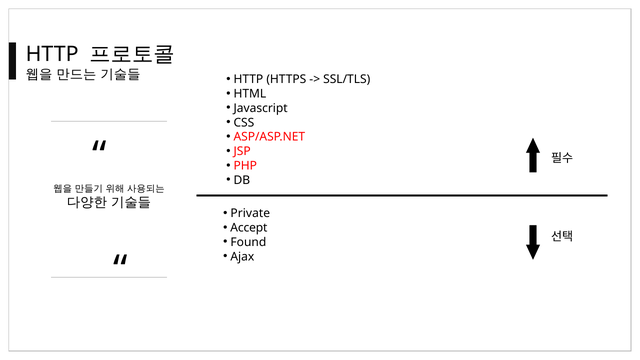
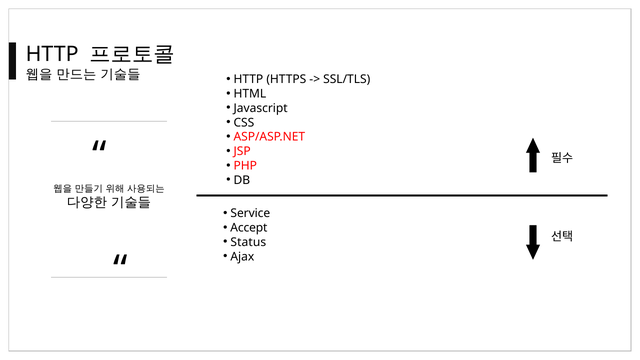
Private: Private -> Service (250, 213)
Found: Found -> Status (248, 242)
